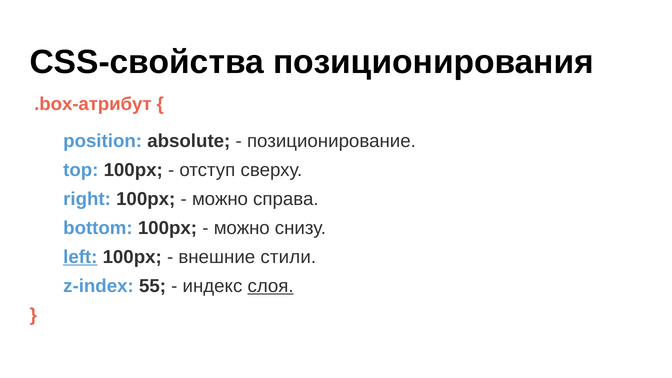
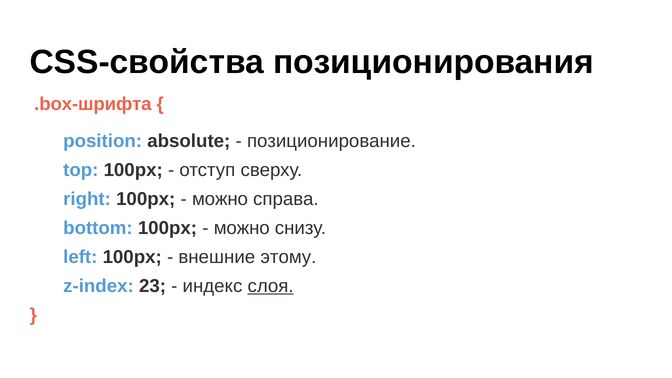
.box-атрибут: .box-атрибут -> .box-шрифта (93, 104)
left underline: present -> none (80, 257)
стили: стили -> этому (288, 257)
55: 55 -> 23 (153, 286)
